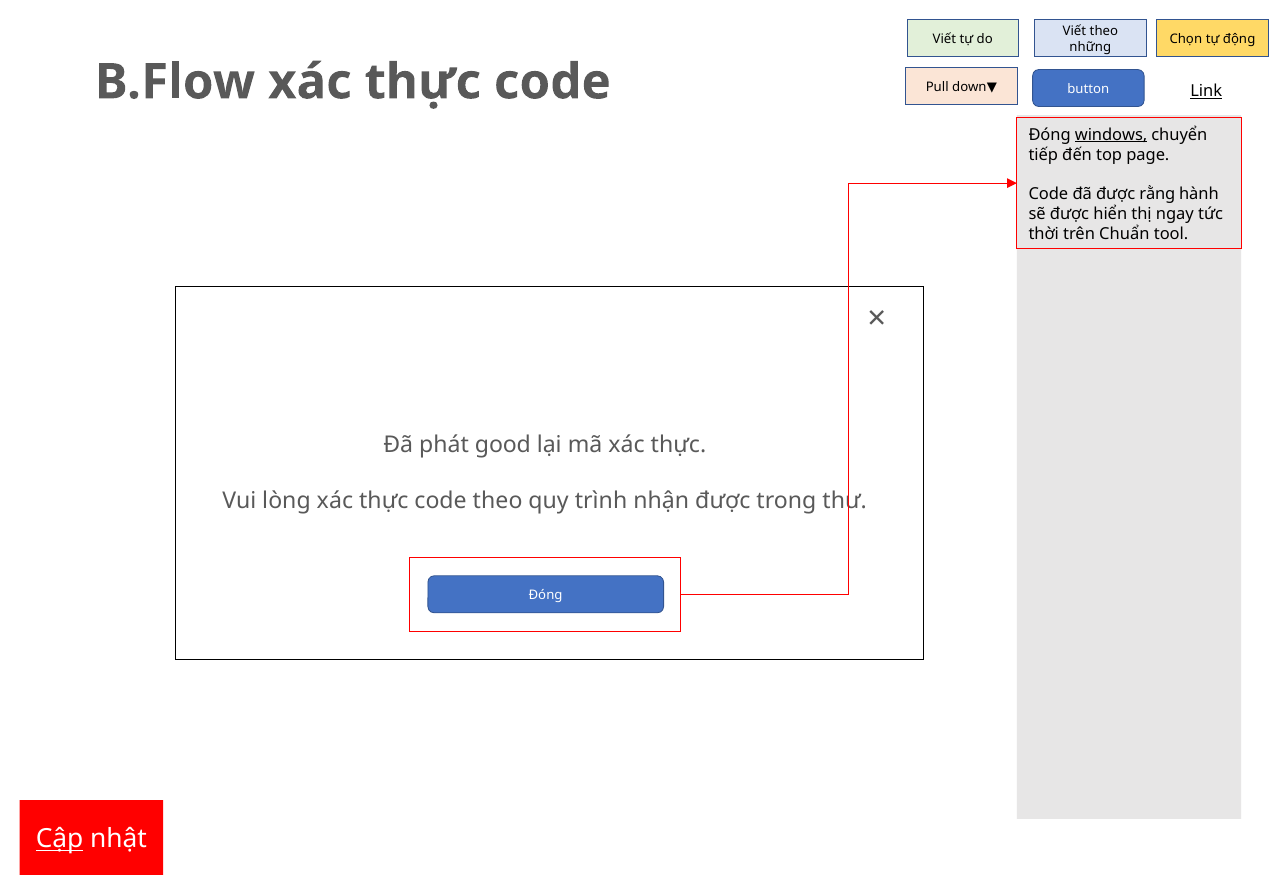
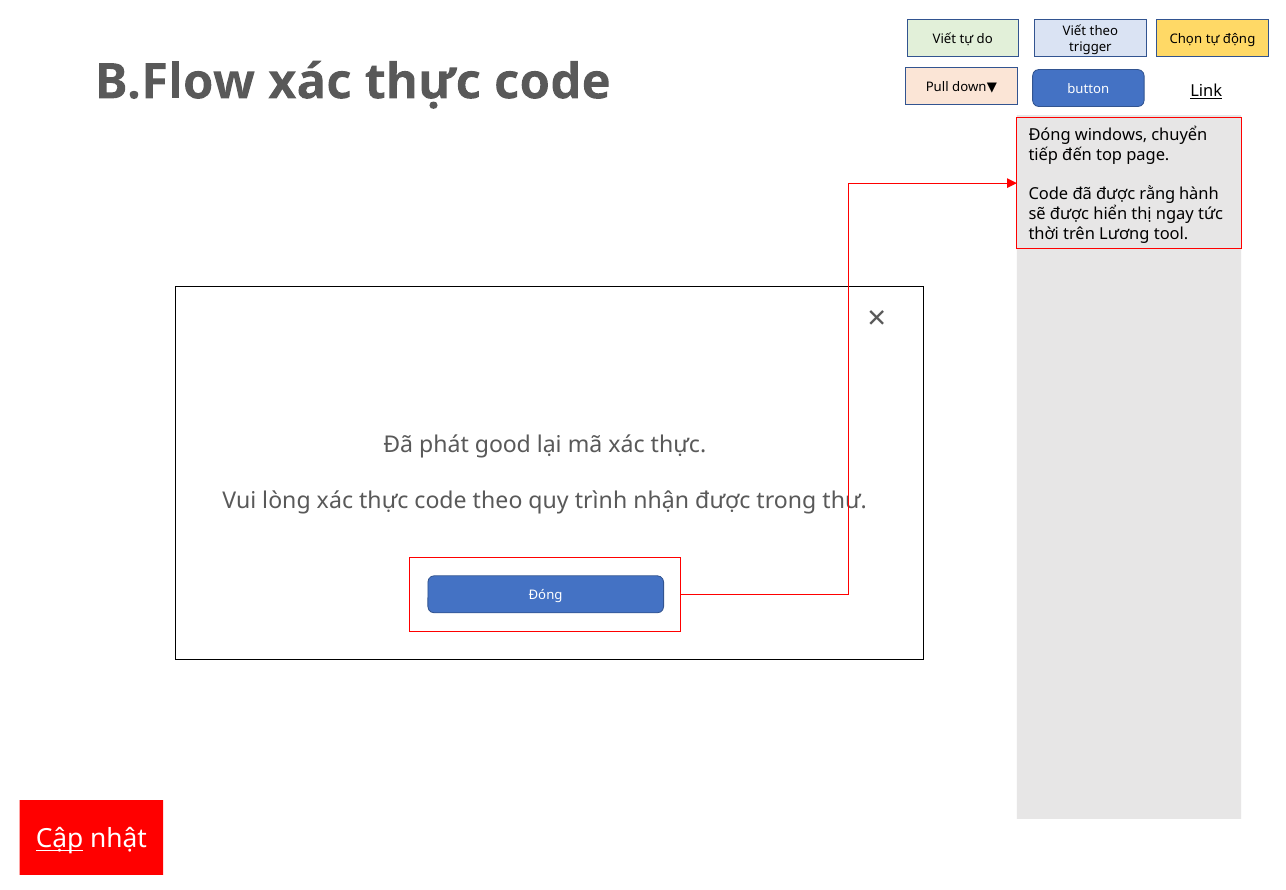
những: những -> trigger (1090, 47)
windows underline: present -> none (1111, 135)
Chuẩn: Chuẩn -> Lương (1124, 234)
